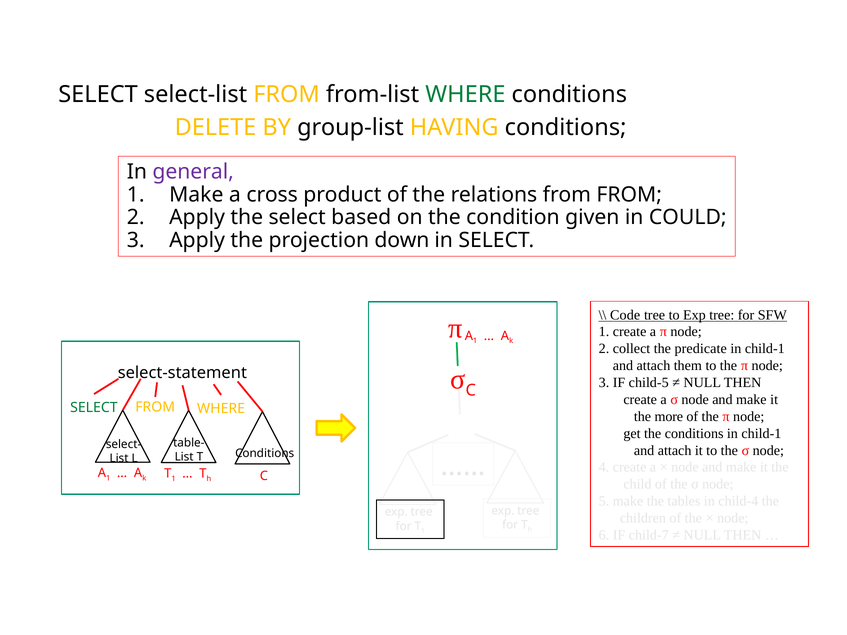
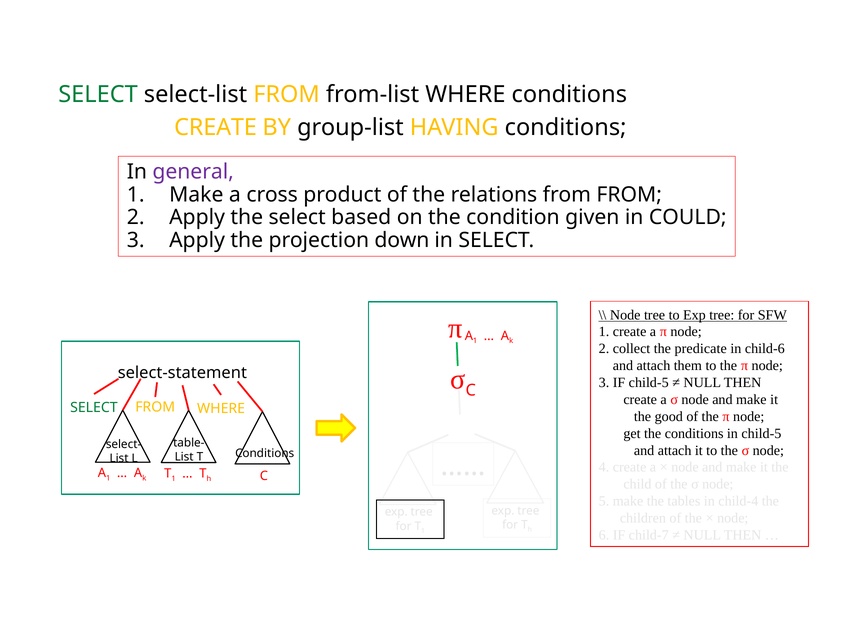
SELECT colour: black -> green (98, 95)
WHERE colour: green -> black (465, 95)
DELETE: DELETE -> CREATE (216, 128)
Code: Code -> Node (625, 315)
child-1: child-1 -> child-6 (765, 349)
more: more -> good (669, 417)
conditions in child-1: child-1 -> child-5 (761, 434)
